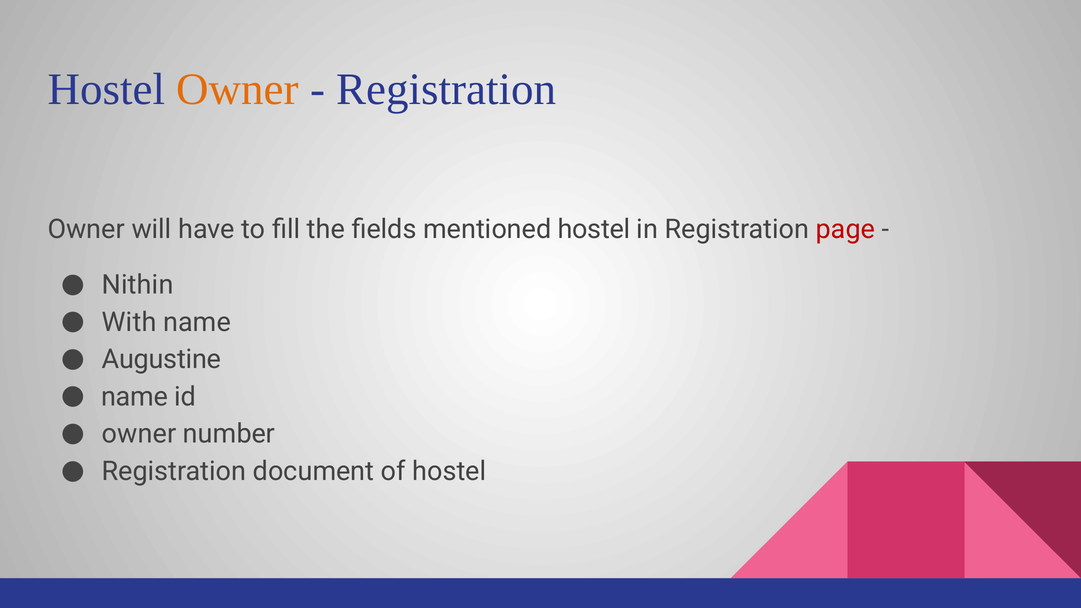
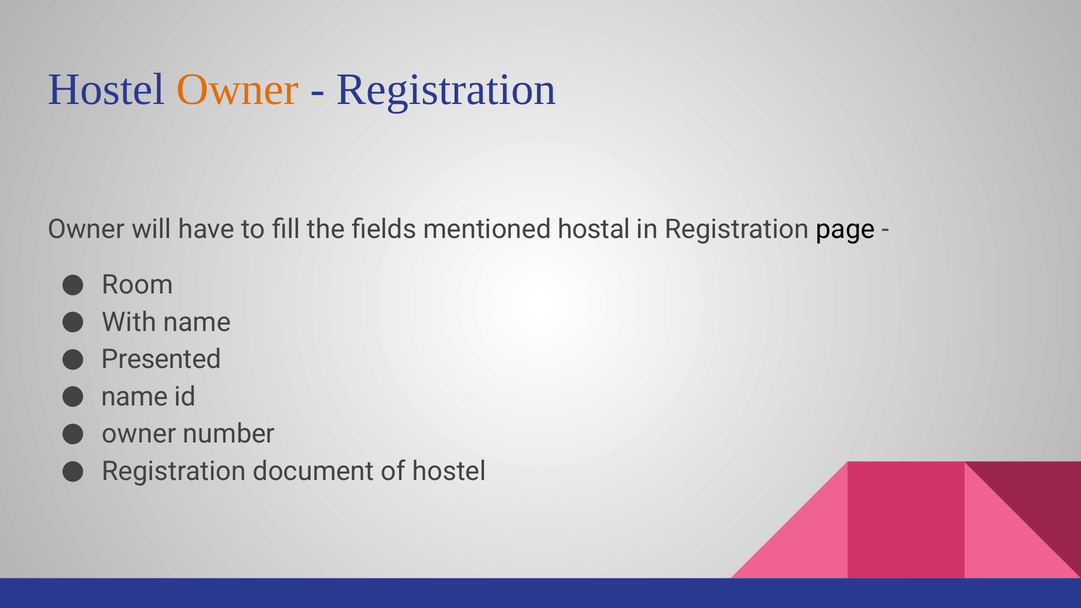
mentioned hostel: hostel -> hostal (594, 230)
page colour: red -> black (845, 230)
Nithin: Nithin -> Room (138, 285)
Augustine: Augustine -> Presented (161, 359)
